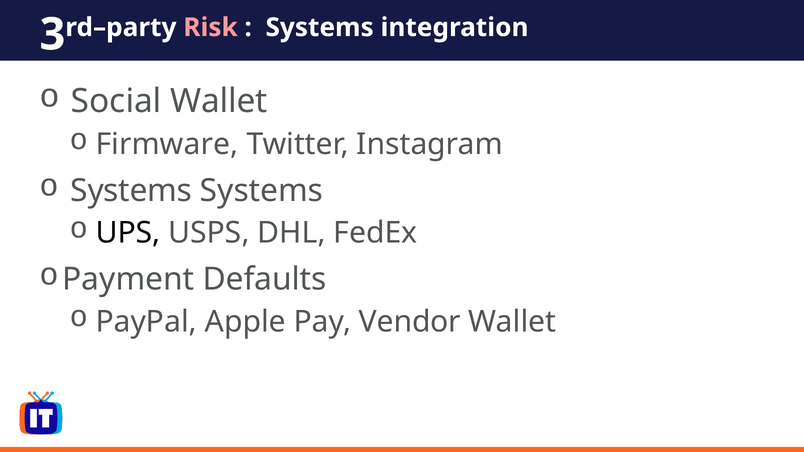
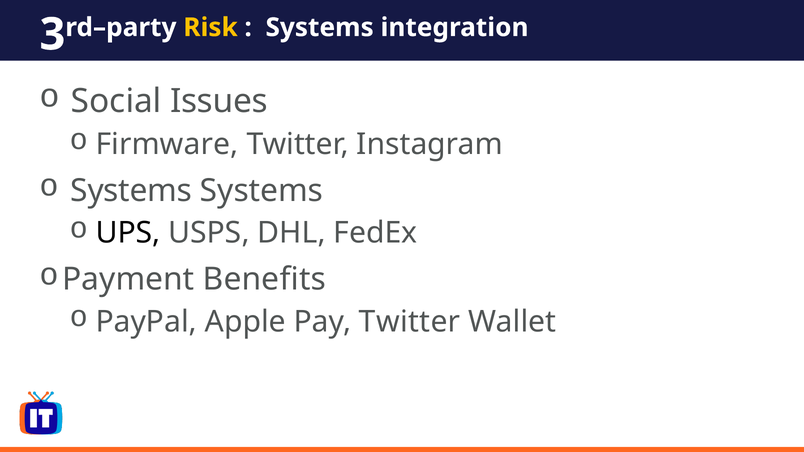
Risk colour: pink -> yellow (211, 27)
Social Wallet: Wallet -> Issues (219, 101)
Defaults: Defaults -> Benefits (264, 280)
Pay Vendor: Vendor -> Twitter (410, 322)
